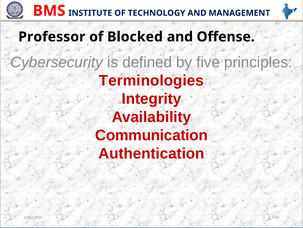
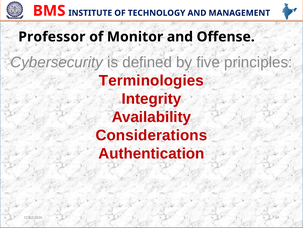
Blocked: Blocked -> Monitor (135, 37)
Communication: Communication -> Considerations (151, 135)
